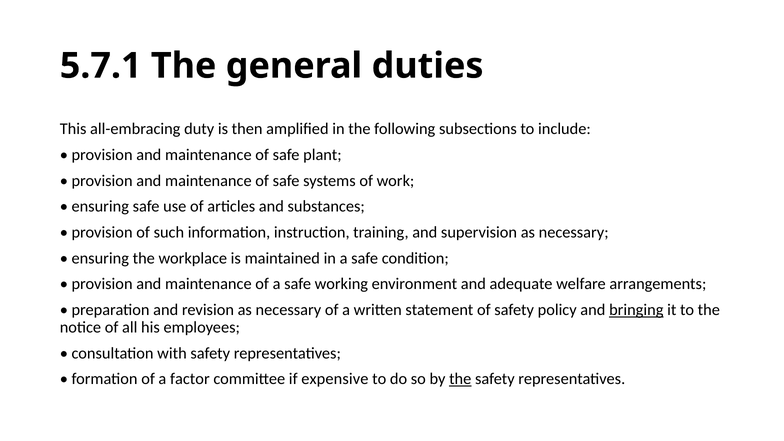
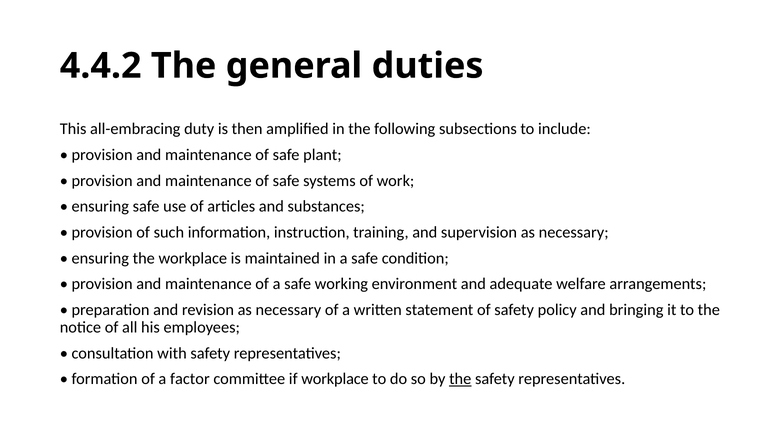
5.7.1: 5.7.1 -> 4.4.2 (101, 66)
bringing underline: present -> none (636, 310)
if expensive: expensive -> workplace (335, 379)
